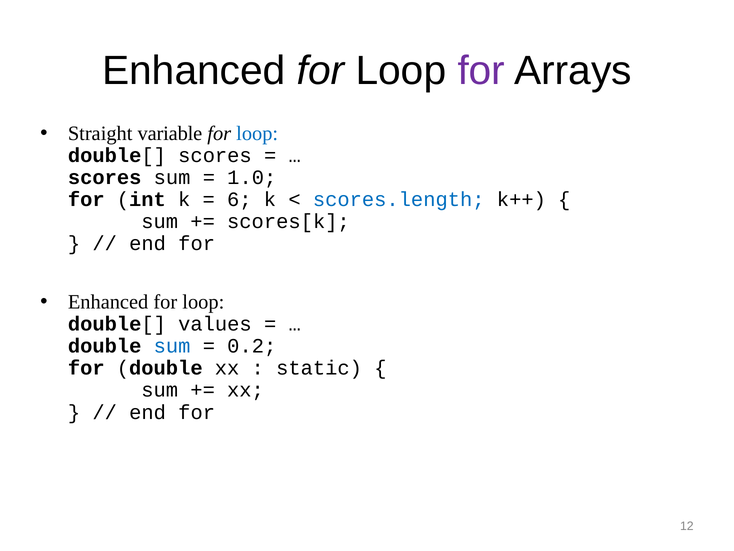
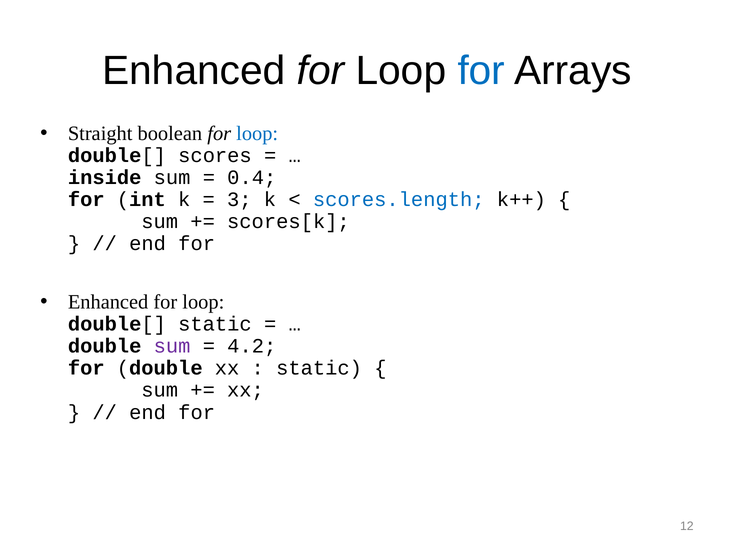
for colour: purple -> blue (481, 71)
variable: variable -> boolean (170, 133)
scores: scores -> inside (105, 177)
1.0: 1.0 -> 0.4 (252, 177)
6: 6 -> 3 (239, 199)
double[ values: values -> static (215, 324)
sum colour: blue -> purple (172, 346)
0.2: 0.2 -> 4.2 (252, 346)
